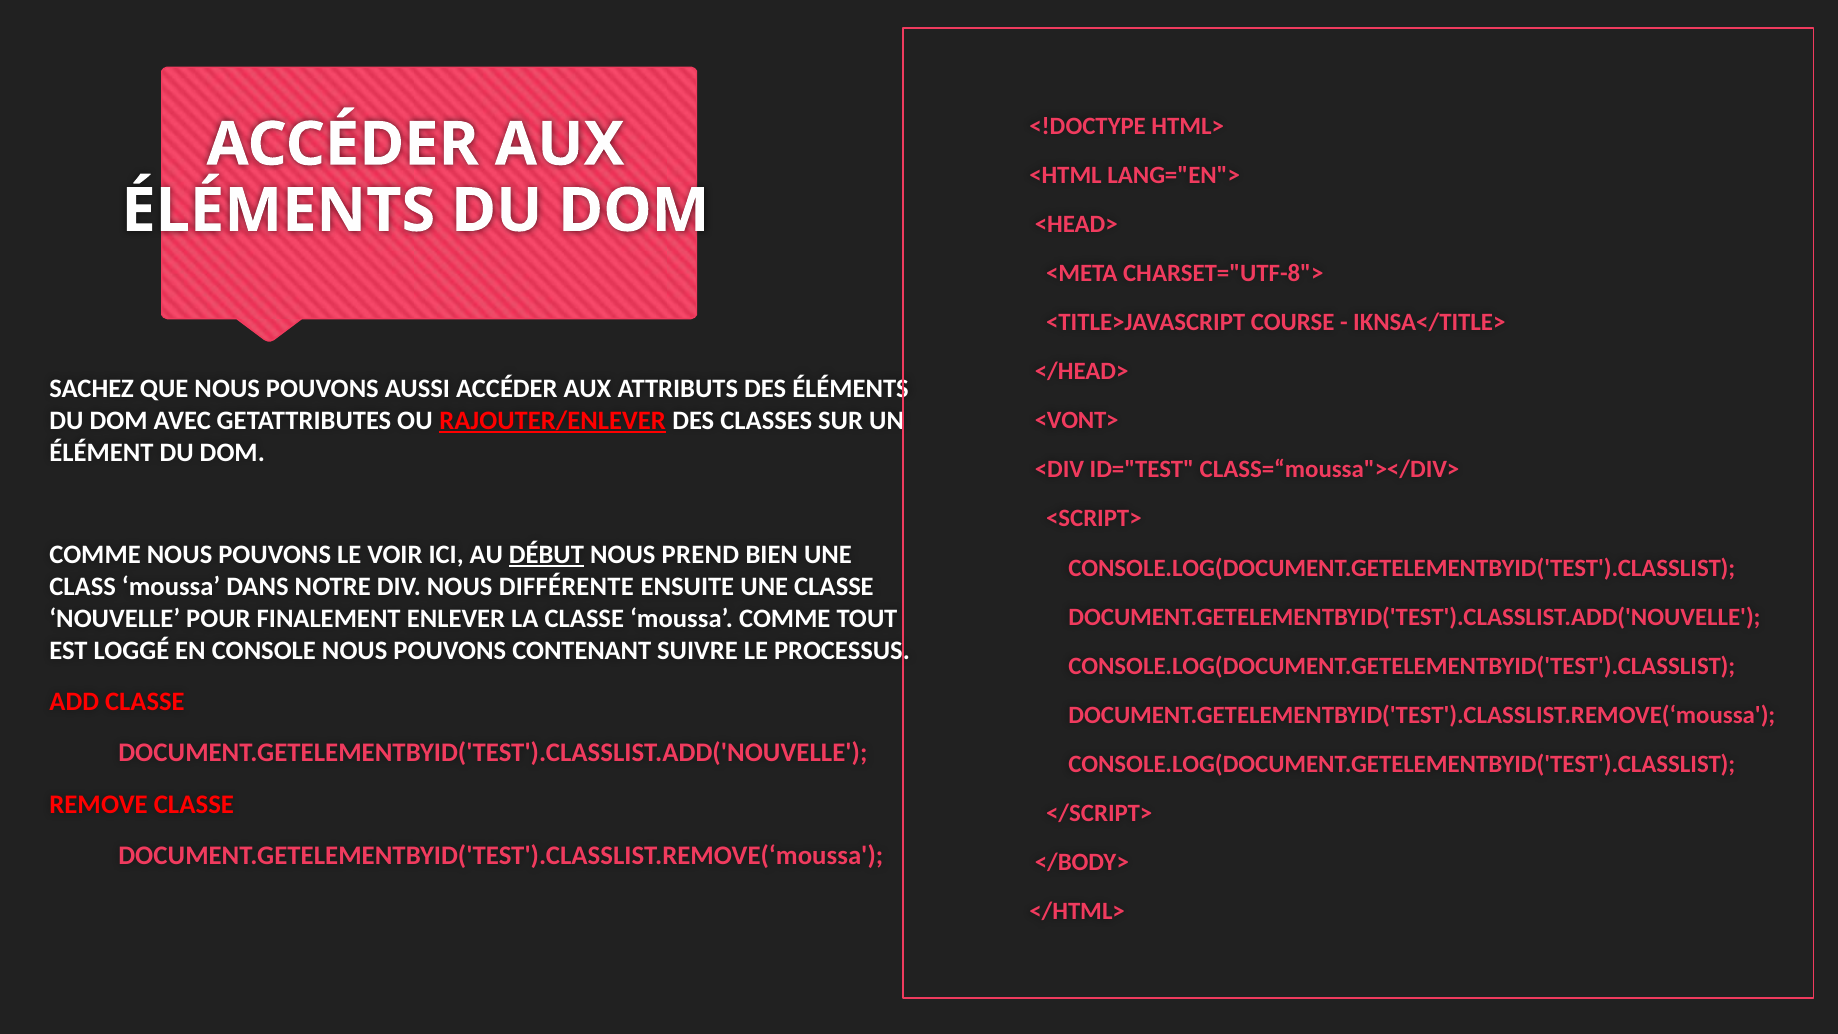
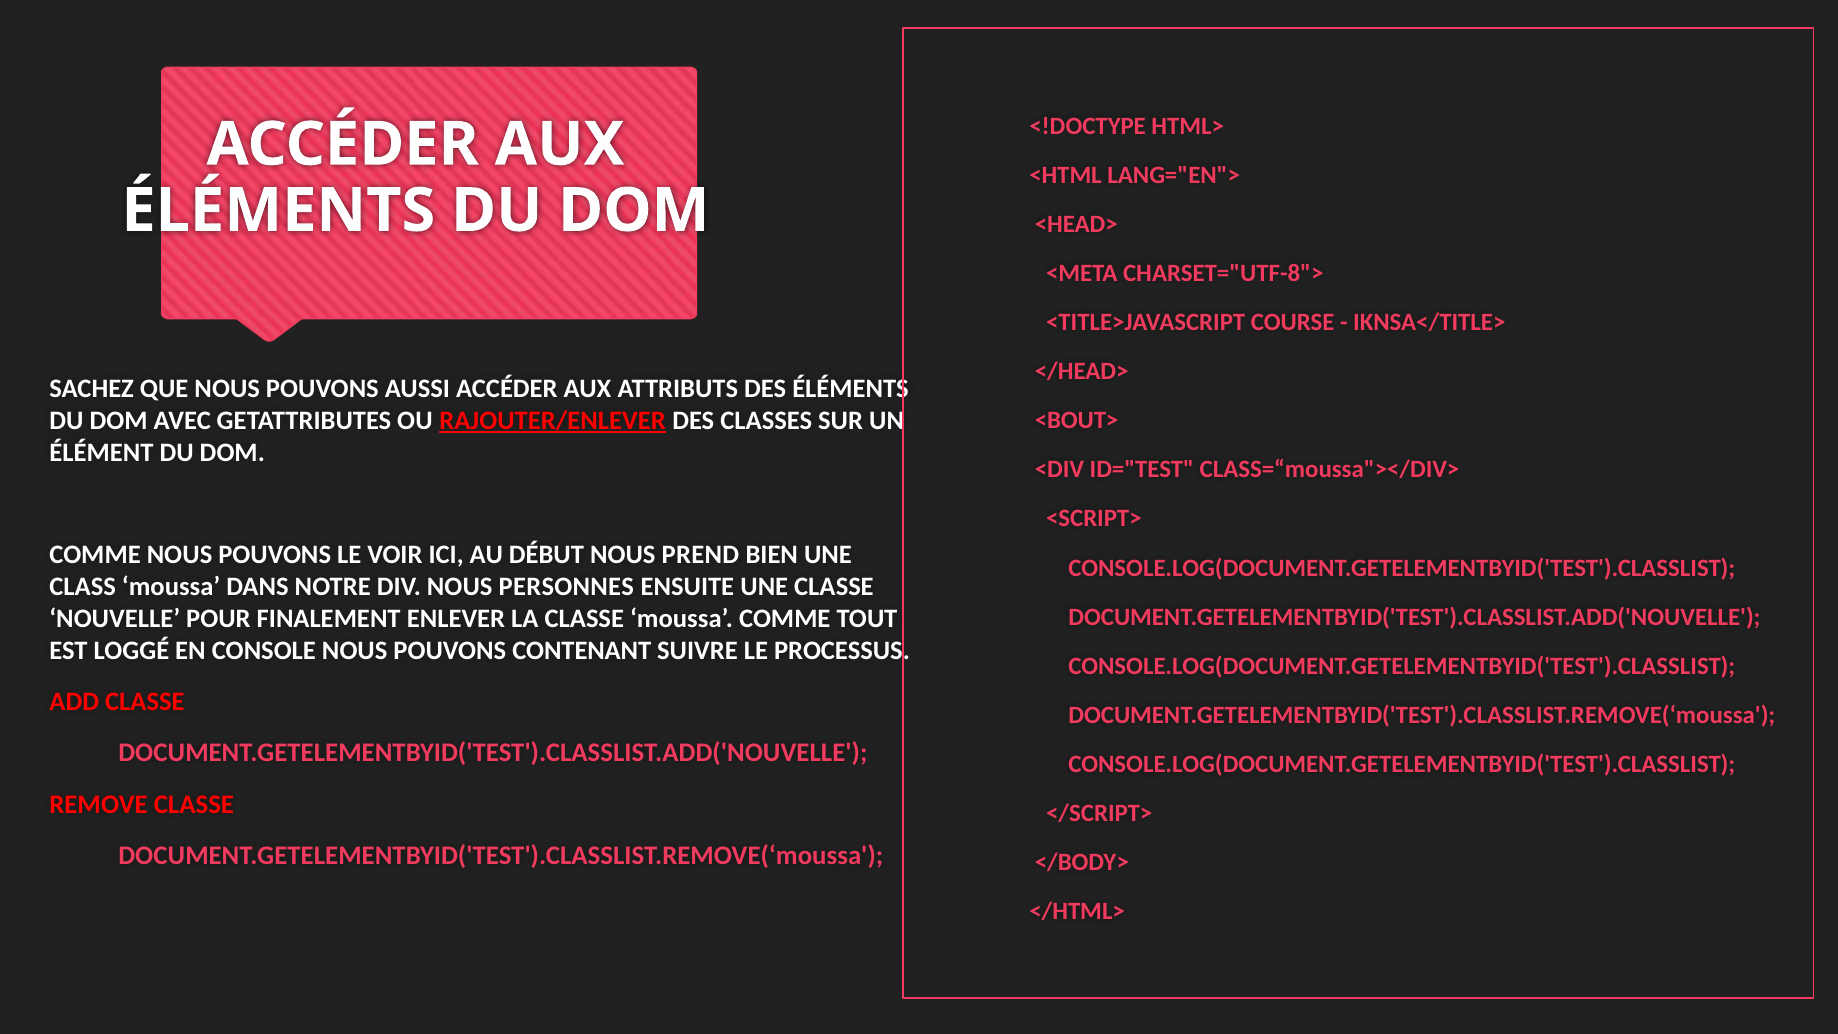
<VONT>: <VONT> -> <BOUT> (1077, 421)
DÉBUT underline: present -> none (546, 554)
DIFFÉRENTE: DIFFÉRENTE -> PERSONNES (566, 586)
